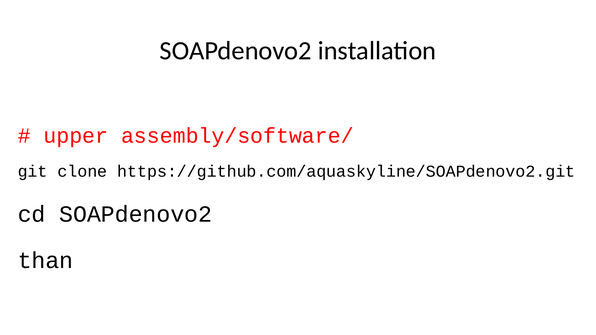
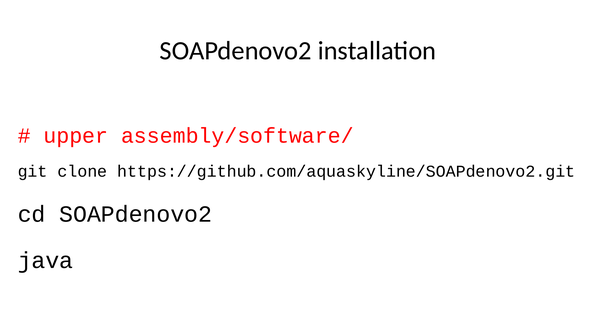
than: than -> java (45, 261)
